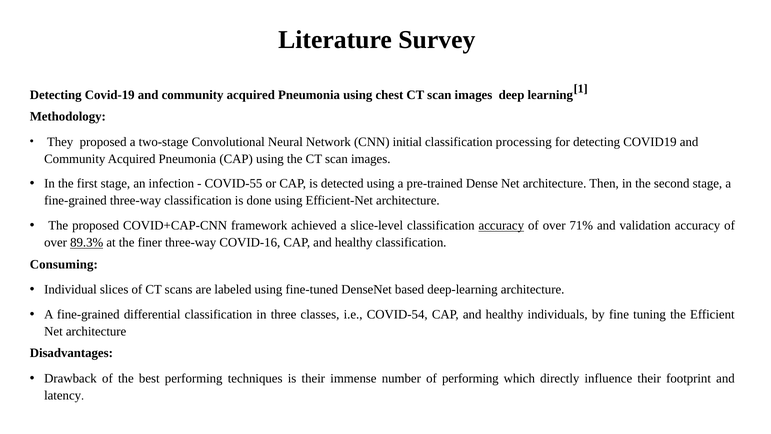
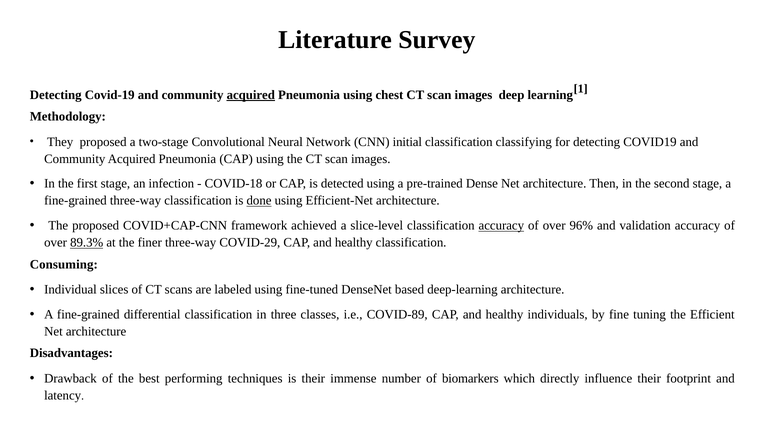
acquired underline: none -> present (251, 95)
processing: processing -> classifying (524, 142)
COVID-55: COVID-55 -> COVID-18 (234, 184)
done underline: none -> present (259, 201)
71%: 71% -> 96% (581, 226)
COVID-16: COVID-16 -> COVID-29 (250, 242)
COVID-54: COVID-54 -> COVID-89 (397, 314)
of performing: performing -> biomarkers (470, 378)
